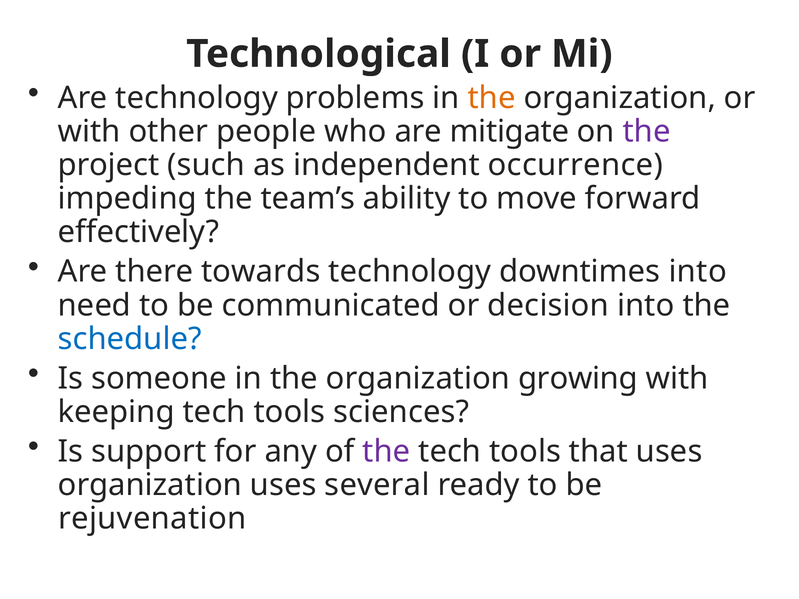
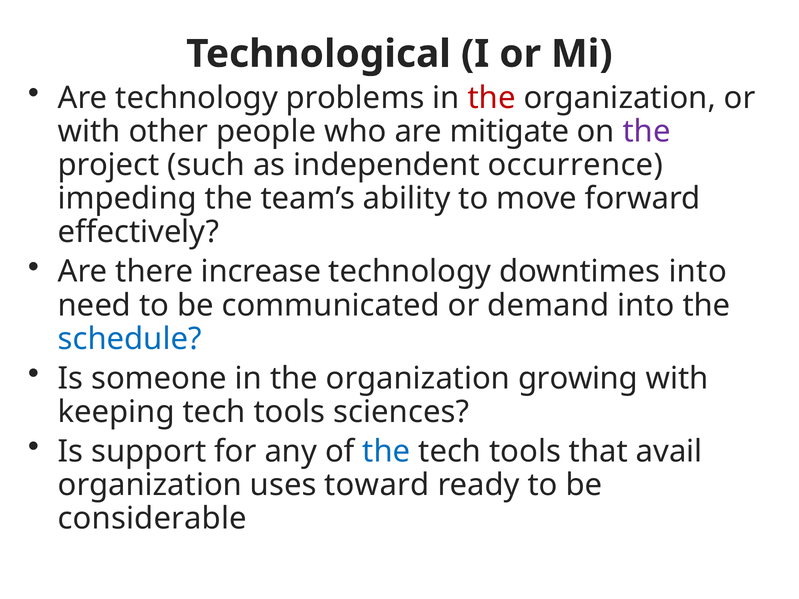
the colour: orange -> red (492, 98)
towards: towards -> increase (261, 272)
decision: decision -> demand (548, 305)
the colour: purple -> blue (386, 452)
that uses: uses -> avail (669, 452)
several: several -> toward (377, 485)
rejuvenation: rejuvenation -> considerable (152, 519)
